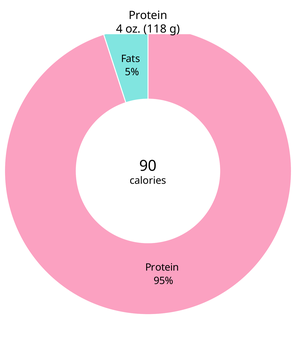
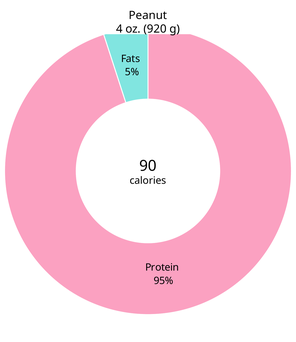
Protein: Protein -> Peanut (148, 15)
118: 118 -> 920 (155, 29)
